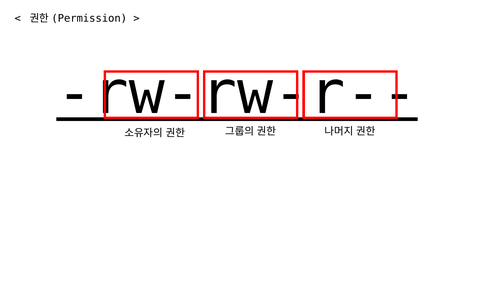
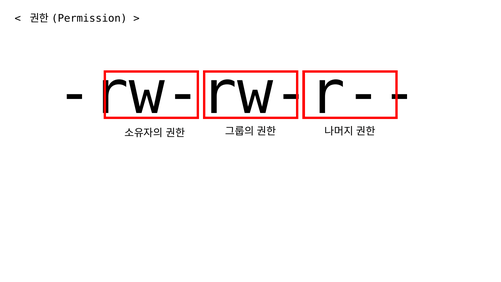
rw-rw-r-- underline: present -> none (237, 93)
